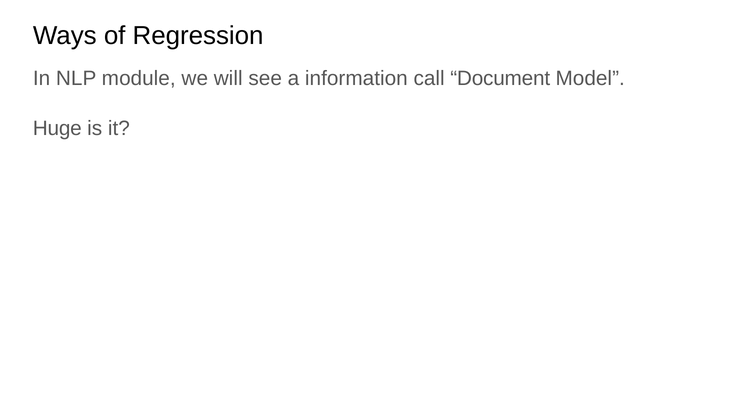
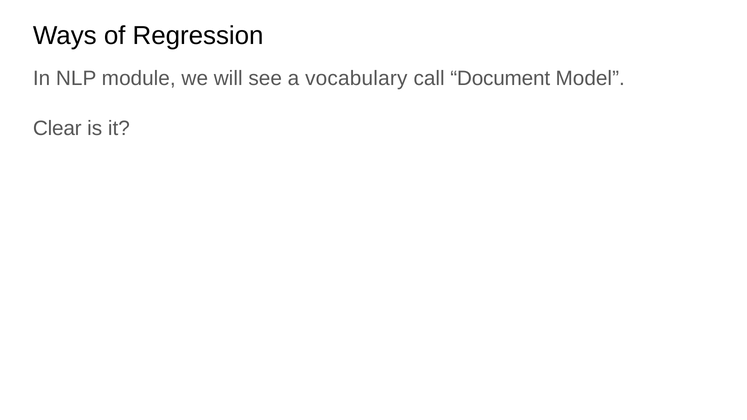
information: information -> vocabulary (356, 78)
Huge: Huge -> Clear (57, 128)
